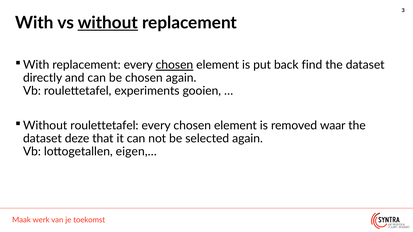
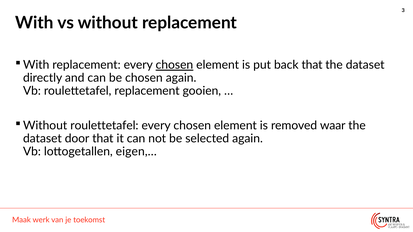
without underline: present -> none (108, 23)
back find: find -> that (312, 65)
roulettetafel experiments: experiments -> replacement (147, 91)
deze: deze -> door (77, 139)
